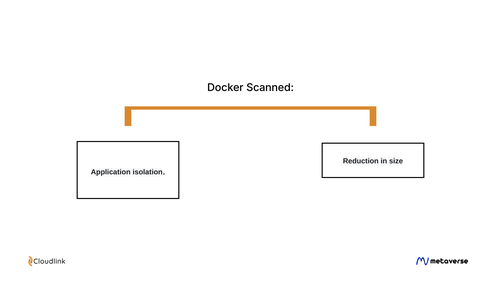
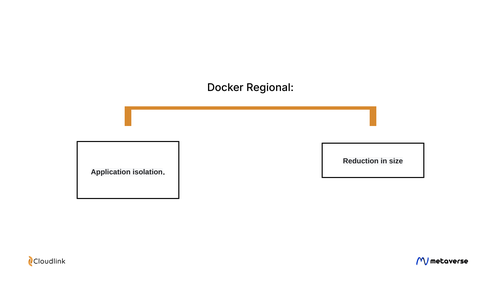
Scanned: Scanned -> Regional (270, 87)
